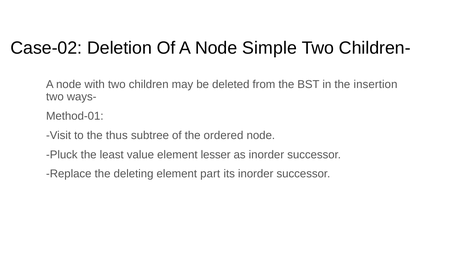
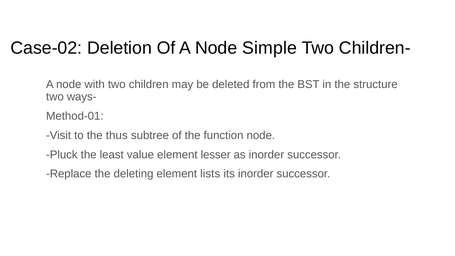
insertion: insertion -> structure (376, 85)
ordered: ordered -> function (224, 135)
part: part -> lists (210, 174)
